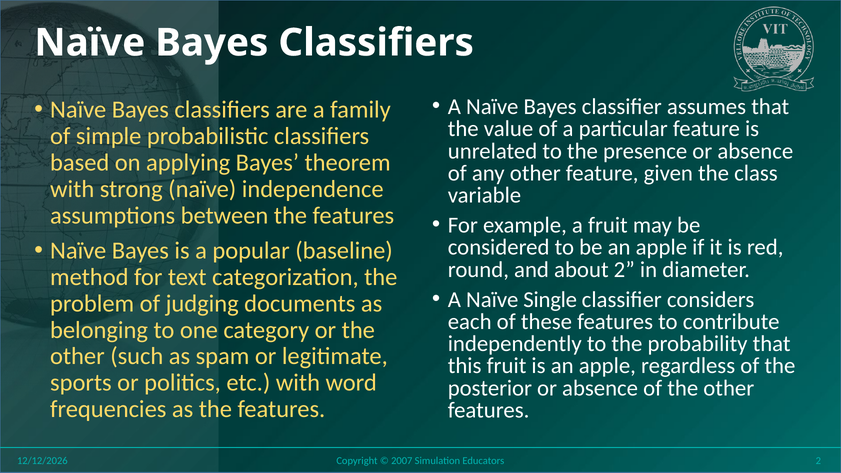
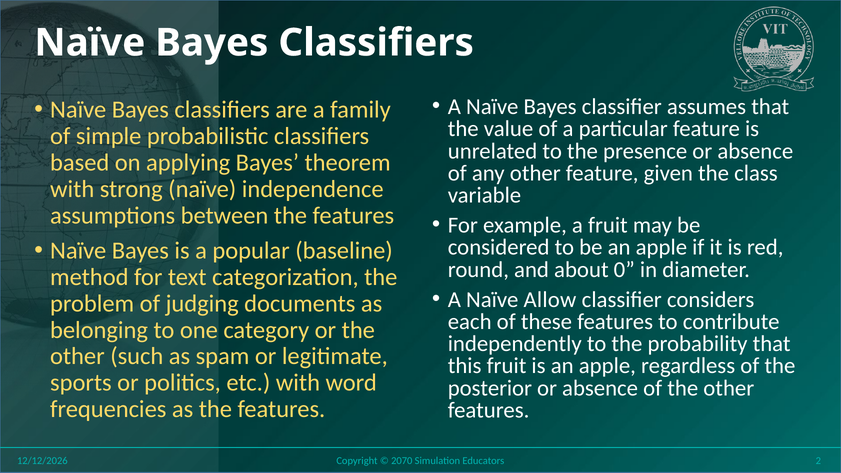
about 2: 2 -> 0 (624, 270)
Single: Single -> Allow (550, 300)
2007: 2007 -> 2070 (402, 461)
